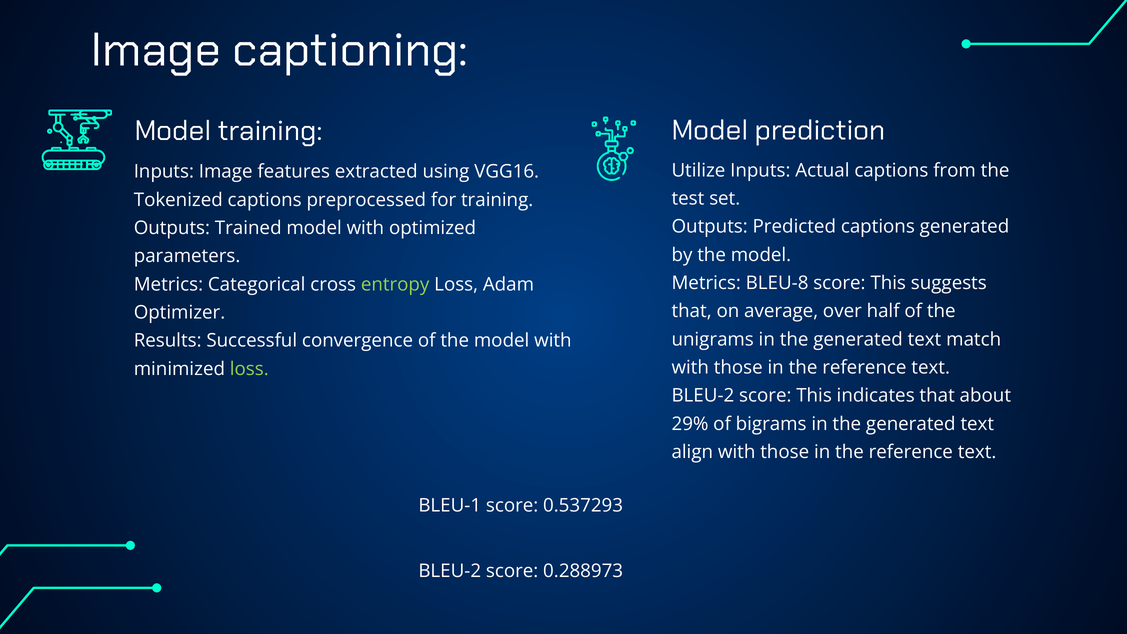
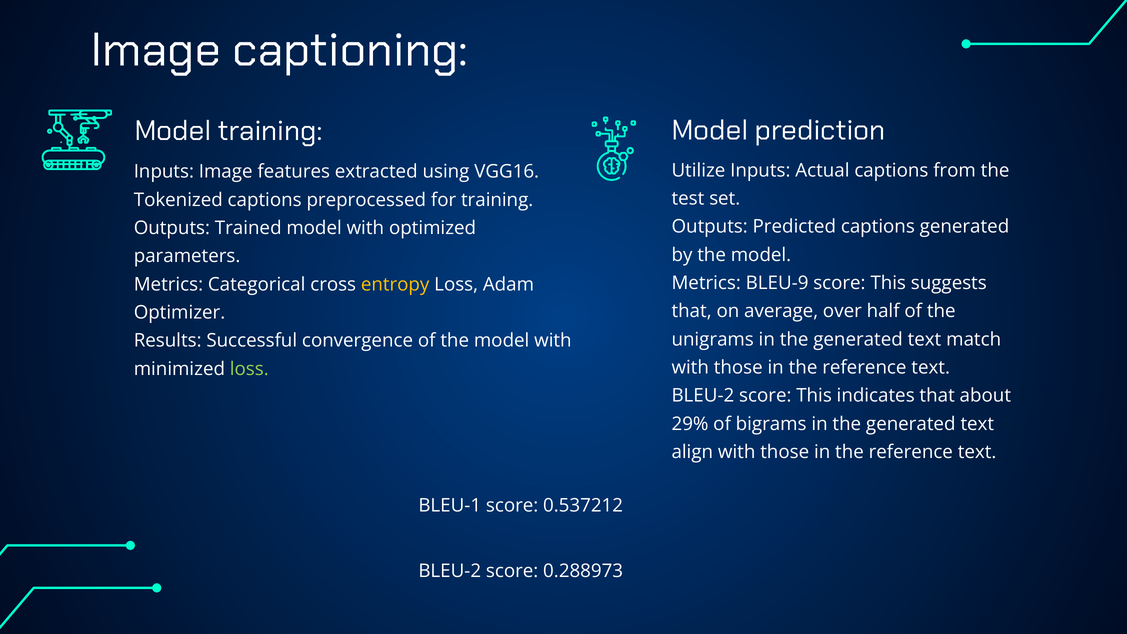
BLEU-8: BLEU-8 -> BLEU-9 (777, 283)
entropy colour: light green -> yellow (395, 284)
0.537293: 0.537293 -> 0.537212 (583, 506)
